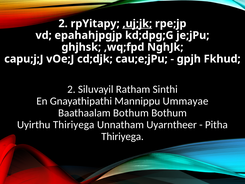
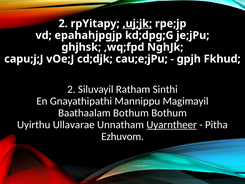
Ummayae: Ummayae -> Magimayil (186, 101)
Uyirthu Thiriyega: Thiriyega -> Ullavarae (74, 124)
Uyarntheer underline: none -> present (172, 124)
Thiriyega: Thiriyega -> Ezhuvom (123, 136)
